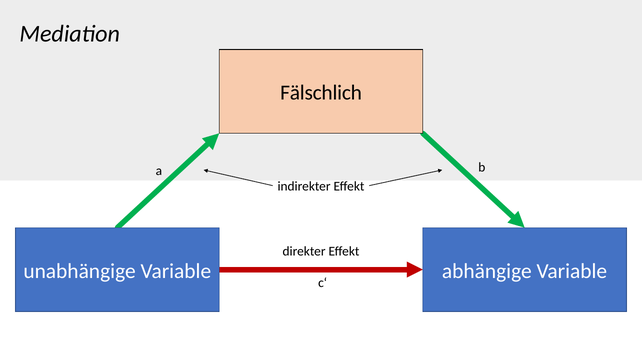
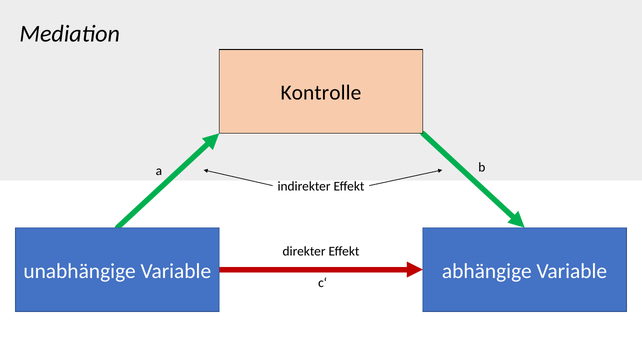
Fälschlich: Fälschlich -> Kontrolle (321, 93)
